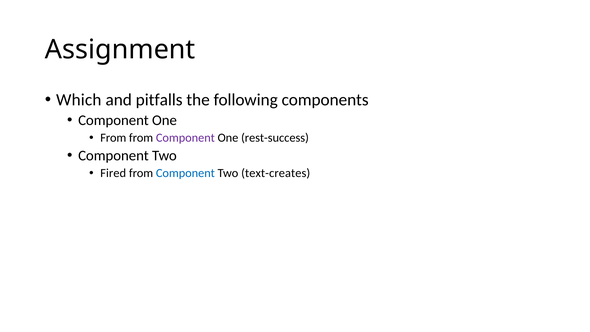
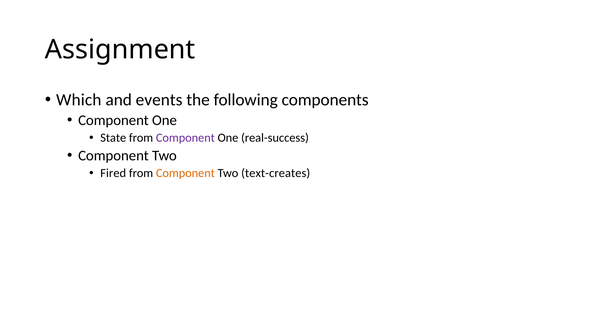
pitfalls: pitfalls -> events (159, 100)
From: From -> State (113, 138)
rest-success: rest-success -> real-success (275, 138)
Component colour: blue -> orange (185, 173)
